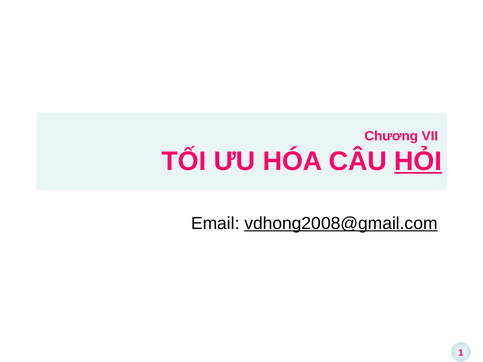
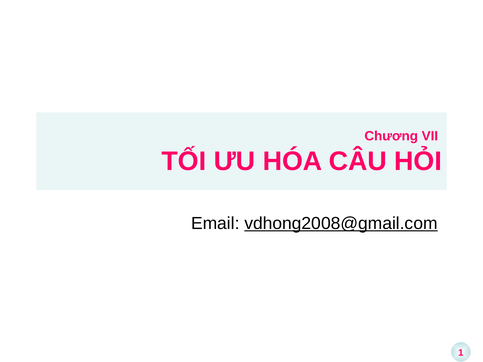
HỎI underline: present -> none (418, 161)
